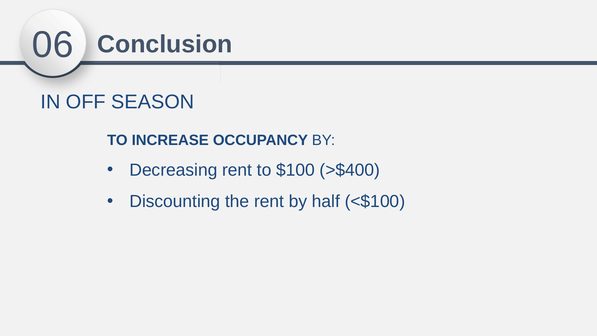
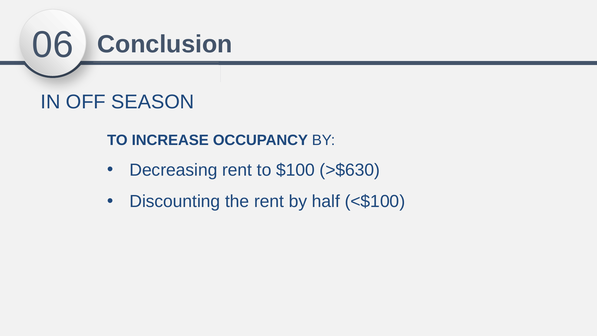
>$400: >$400 -> >$630 (350, 170)
